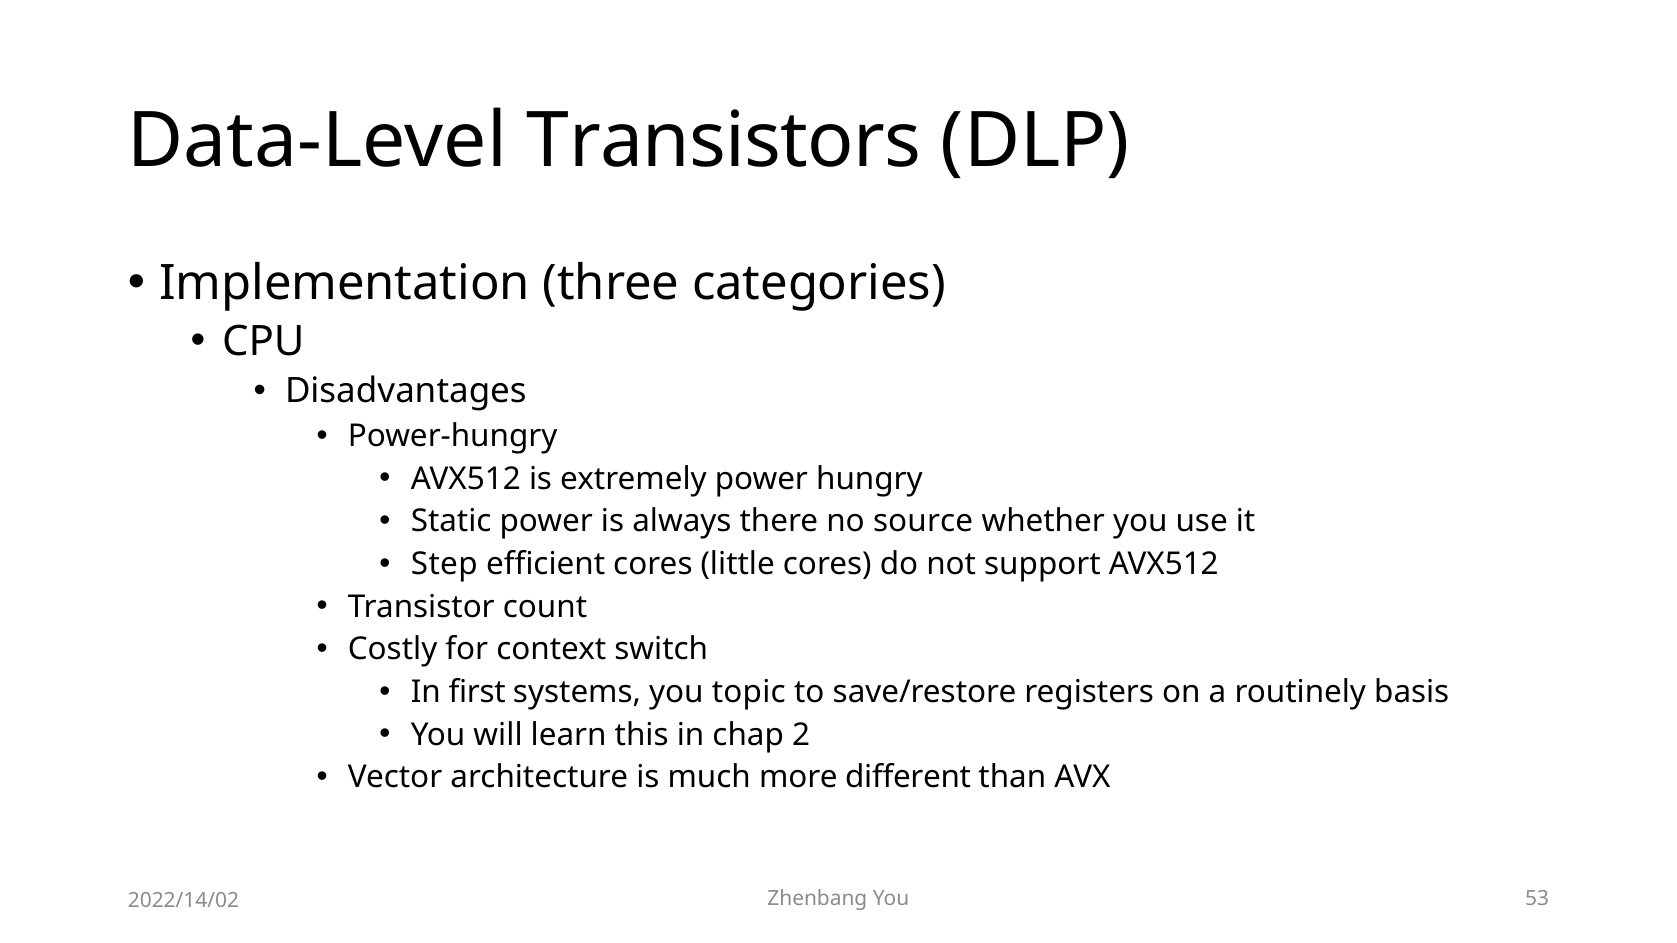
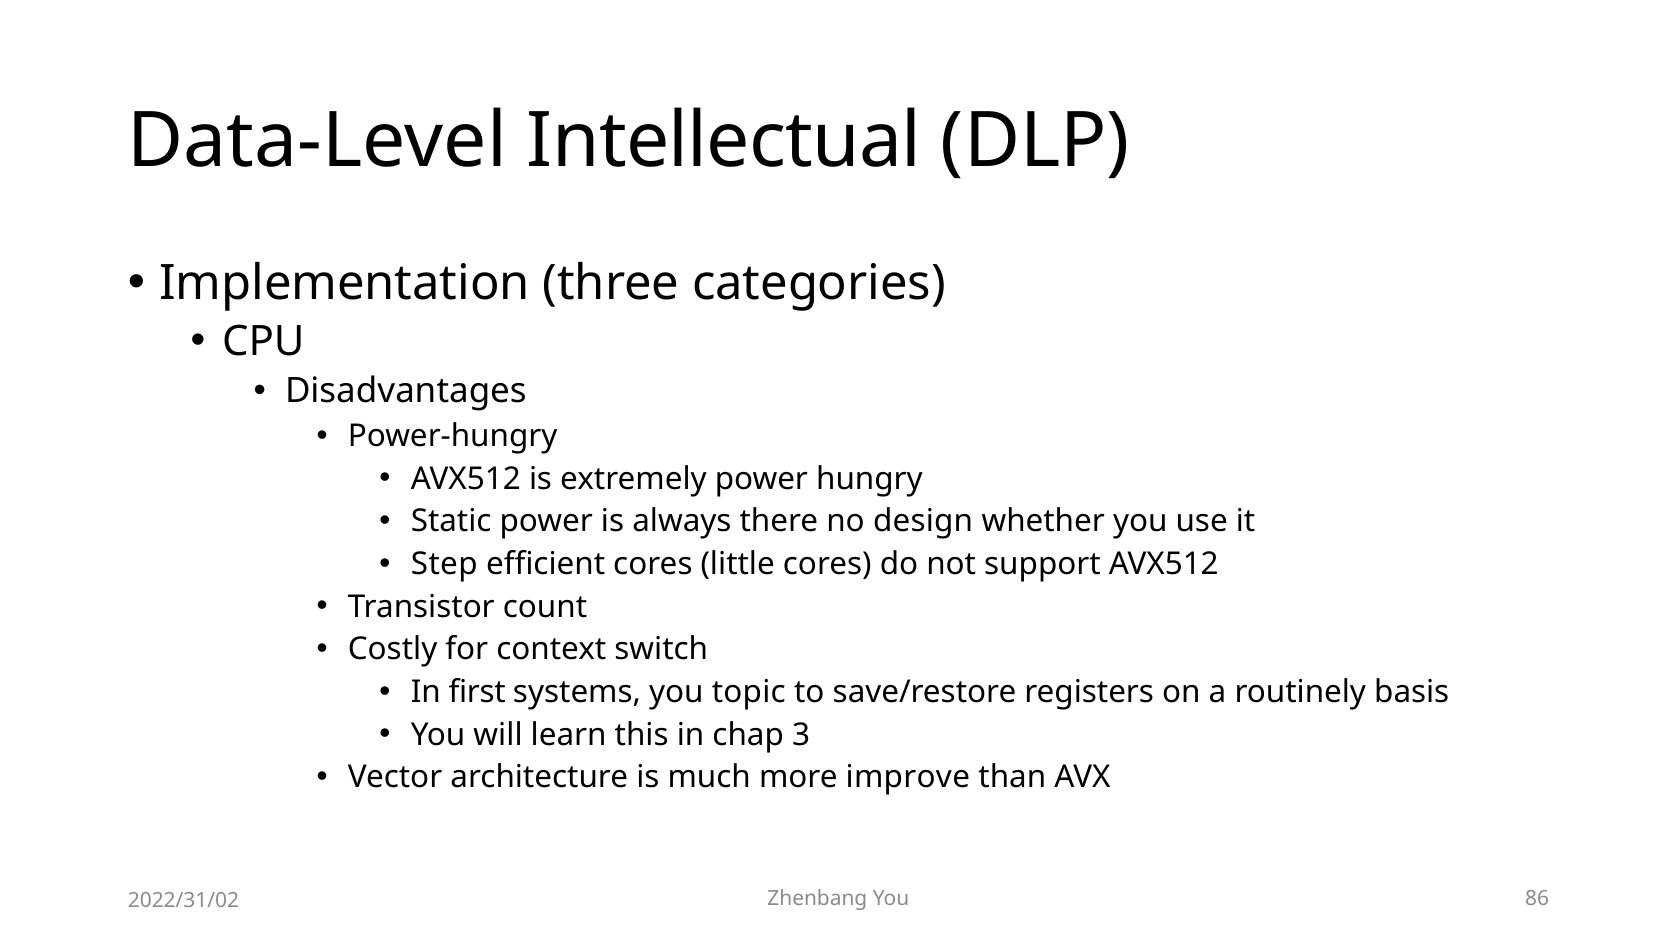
Transistors: Transistors -> Intellectual (724, 141)
source: source -> design (923, 522)
2: 2 -> 3 (801, 735)
different: different -> improve (908, 778)
53: 53 -> 86 (1537, 899)
2022/14/02: 2022/14/02 -> 2022/31/02 (183, 901)
